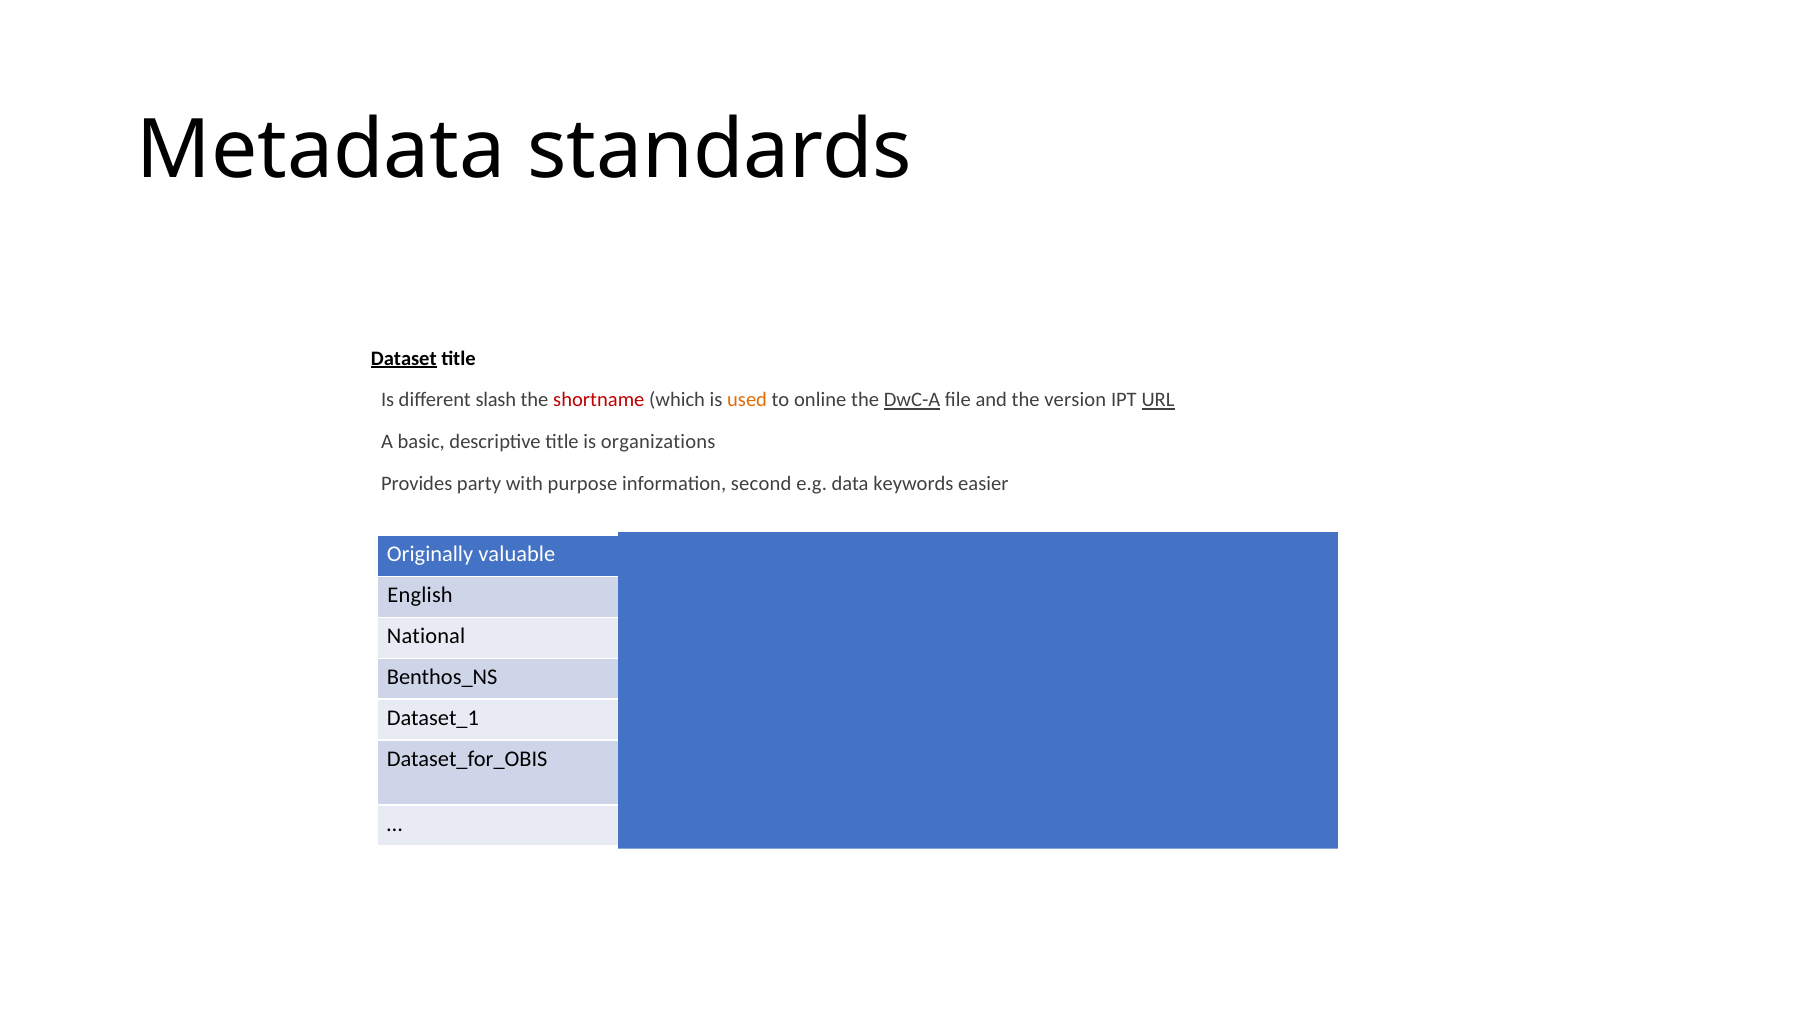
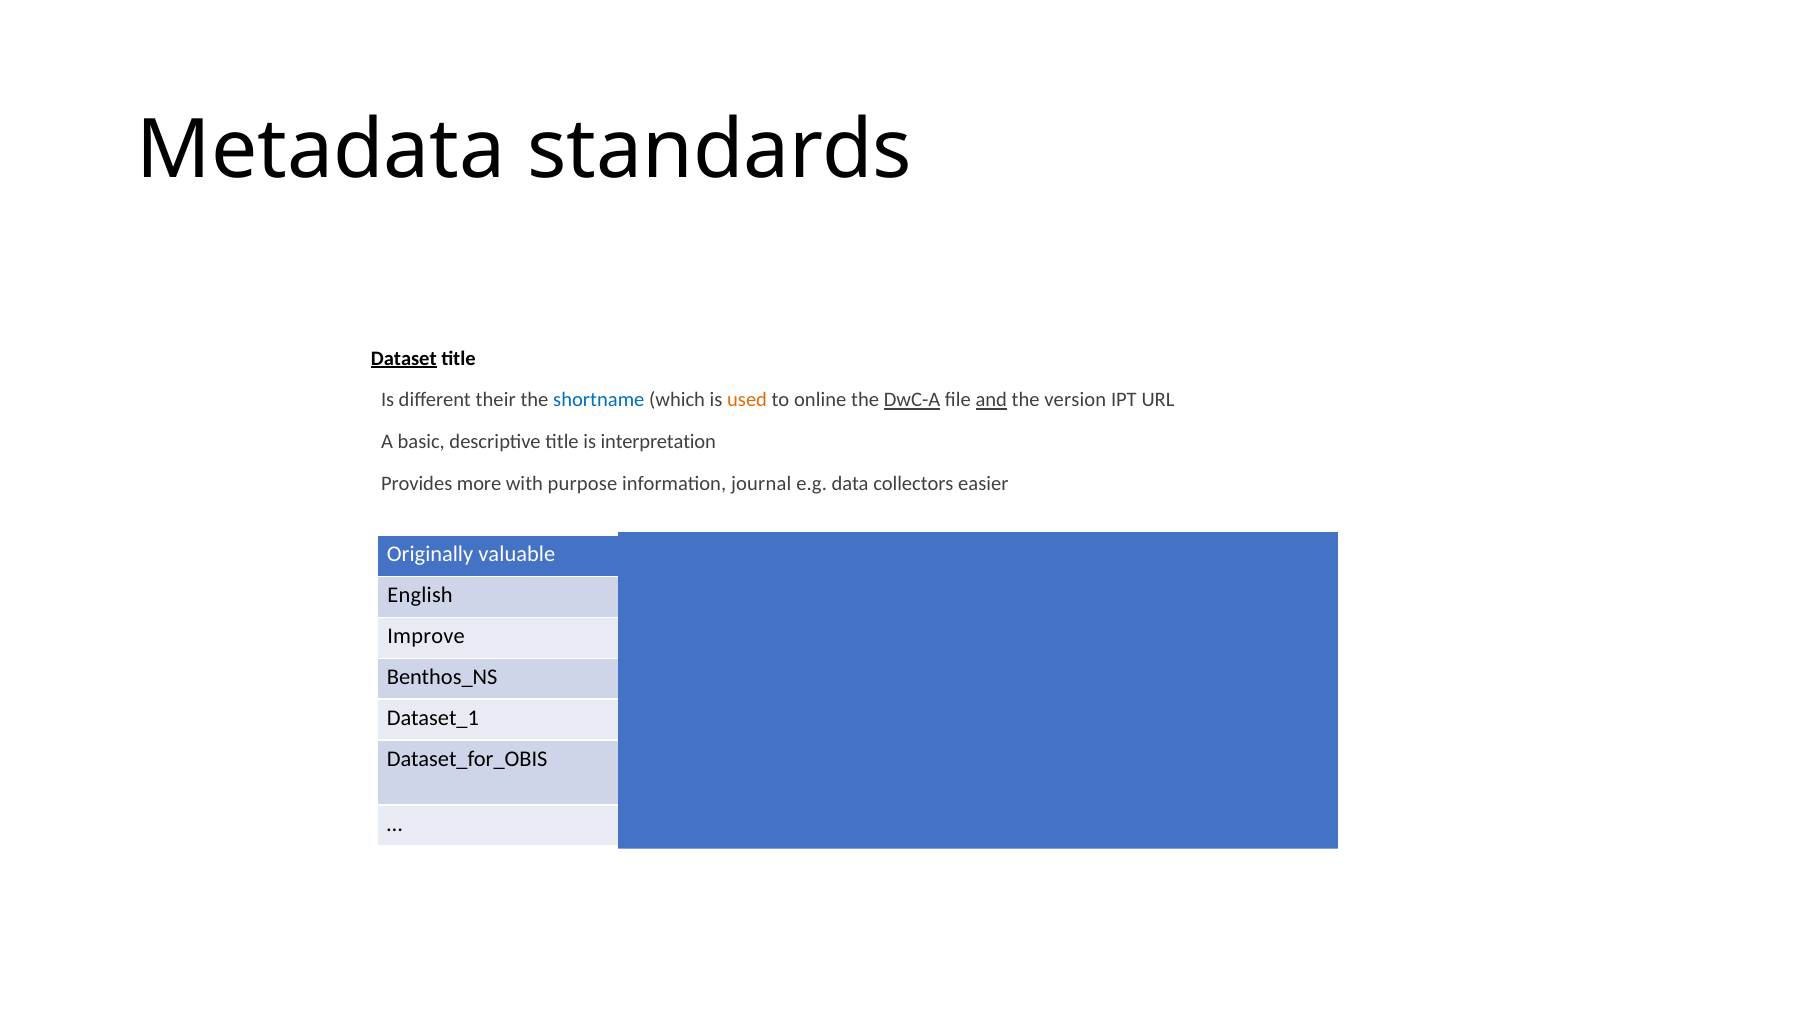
slash: slash -> their (496, 400)
shortname colour: red -> blue (599, 400)
and underline: none -> present (991, 400)
URL underline: present -> none (1158, 400)
organizations: organizations -> interpretation (658, 442)
party: party -> more (479, 484)
second: second -> journal (761, 484)
keywords: keywords -> collectors (913, 484)
National: National -> Improve (426, 636)
